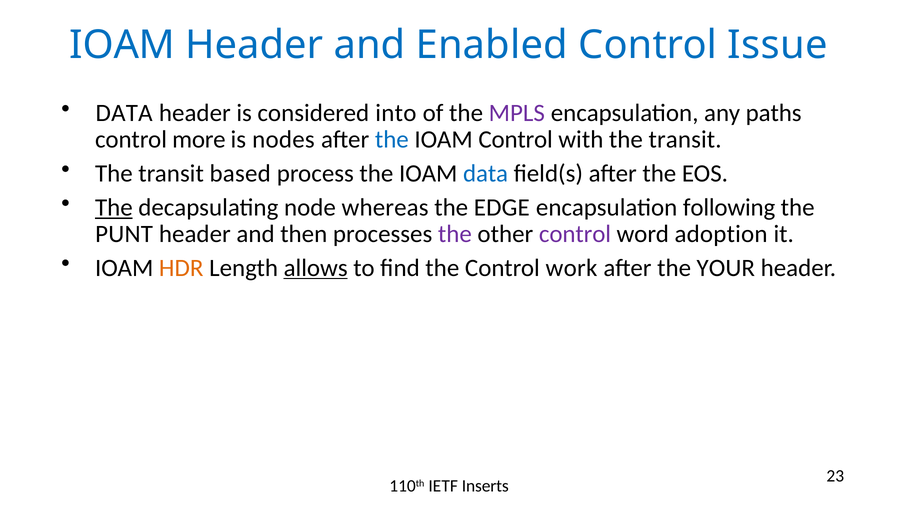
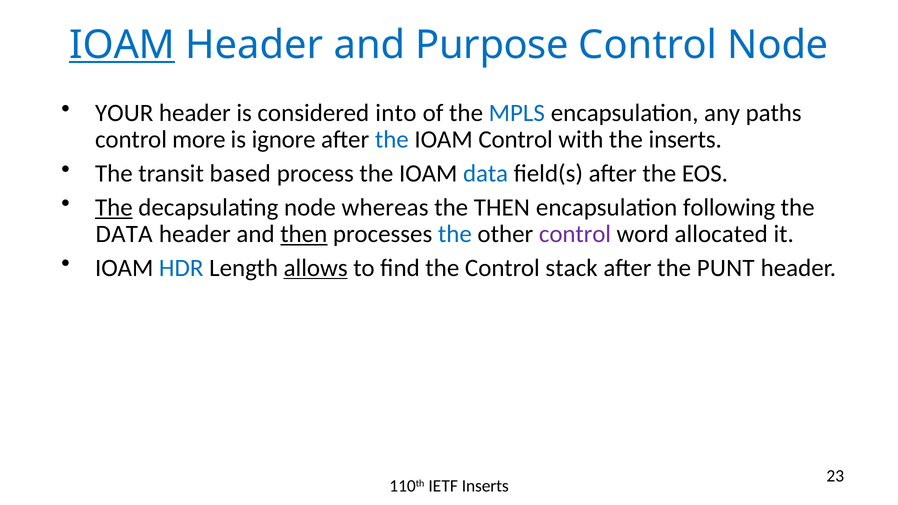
IOAM underline: none -> present (122, 45)
Enabled: Enabled -> Purpose (492, 45)
Control Issue: Issue -> Node (778, 45)
DATA: DATA -> YOUR (124, 113)
MPLS colour: purple -> blue (517, 113)
nodes: nodes -> ignore (284, 140)
with the transit: transit -> inserts (685, 140)
the EDGE: EDGE -> THEN (502, 207)
PUNT: PUNT -> DATA (124, 234)
then underline: none -> present (304, 234)
the colour: purple -> blue (455, 234)
adoption: adoption -> allocated (721, 234)
HDR colour: orange -> blue (181, 268)
work: work -> stack (572, 268)
YOUR: YOUR -> PUNT (726, 268)
